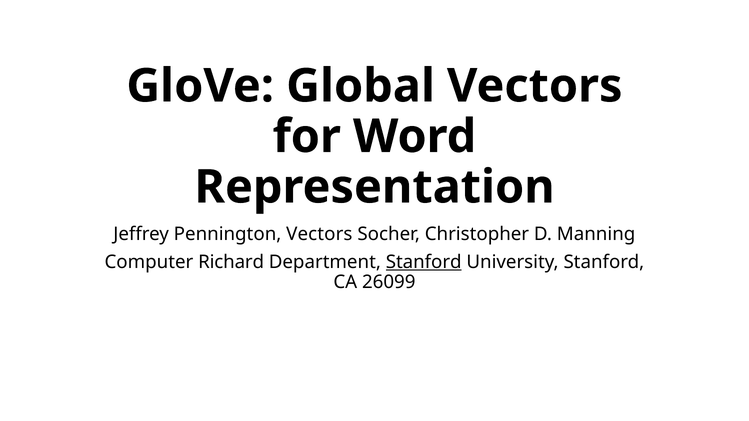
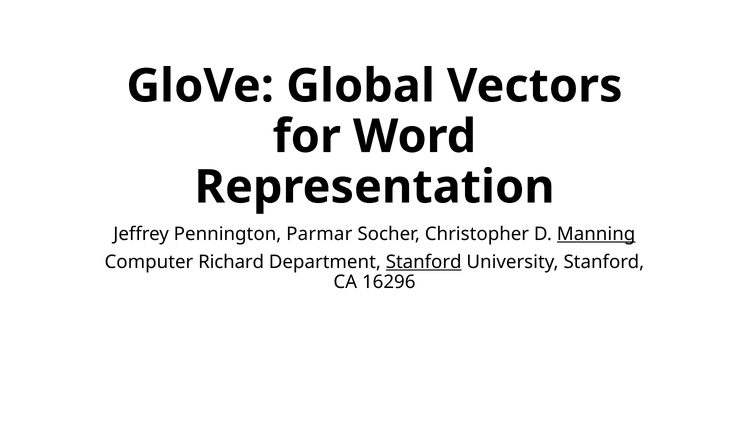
Pennington Vectors: Vectors -> Parmar (319, 234)
Manning underline: none -> present (596, 234)
26099: 26099 -> 16296 (389, 282)
